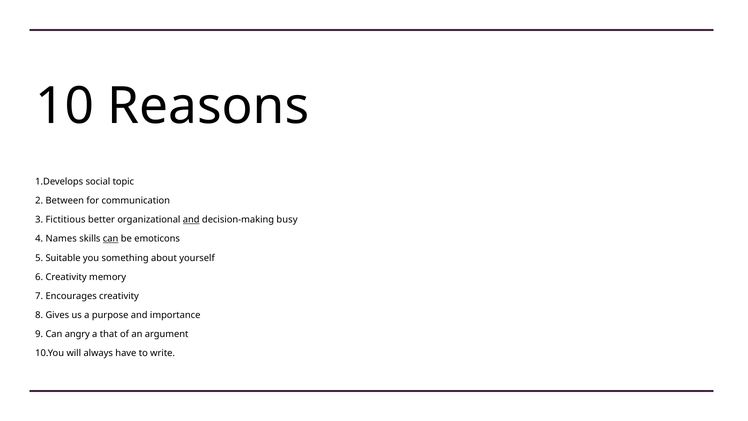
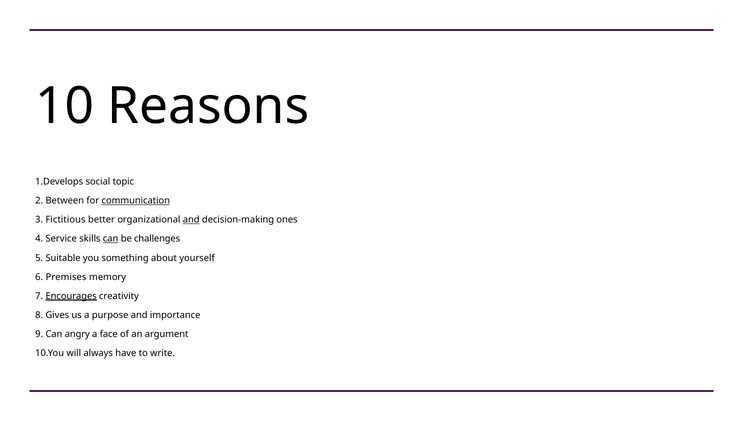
communication underline: none -> present (136, 201)
busy: busy -> ones (287, 220)
Names: Names -> Service (61, 239)
emoticons: emoticons -> challenges (157, 239)
6 Creativity: Creativity -> Premises (66, 277)
Encourages underline: none -> present (71, 296)
that: that -> face (109, 334)
